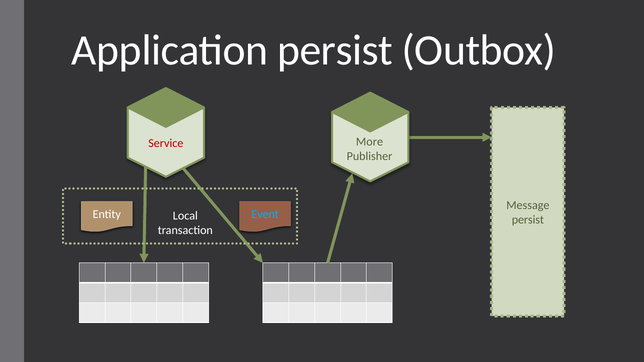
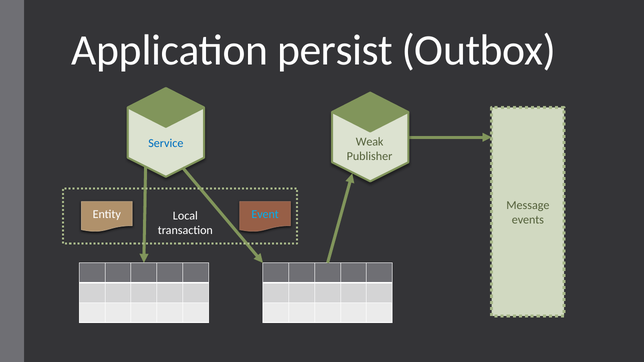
More: More -> Weak (370, 142)
Service colour: red -> blue (166, 143)
persist: persist -> events (528, 220)
